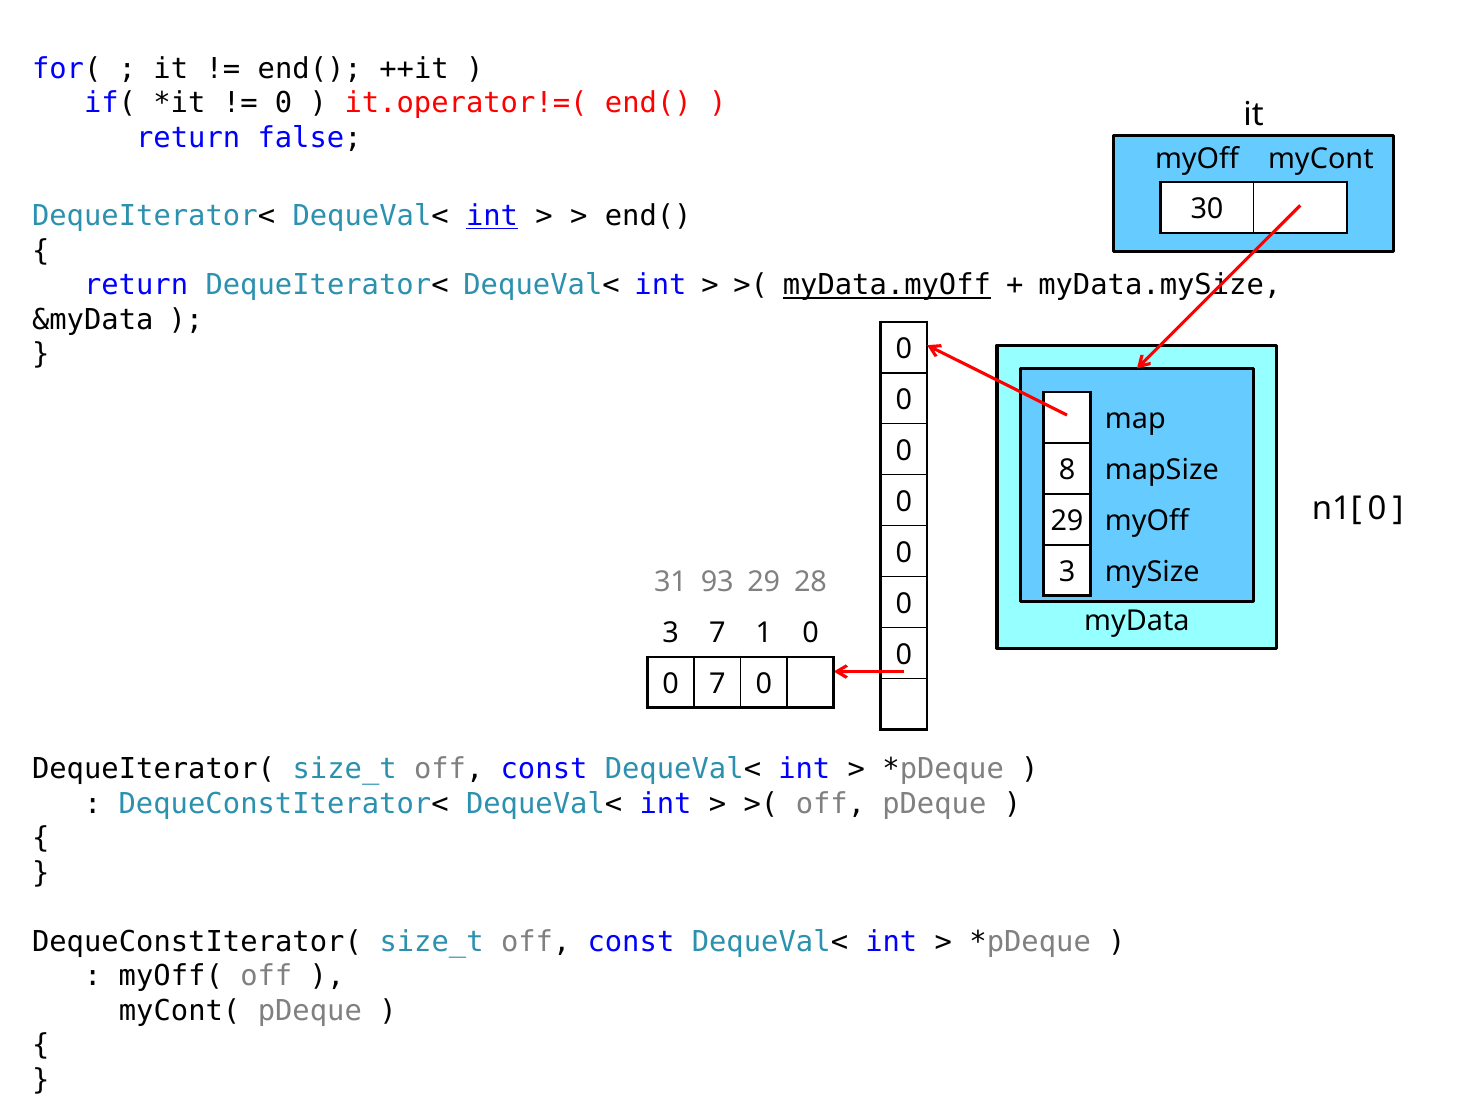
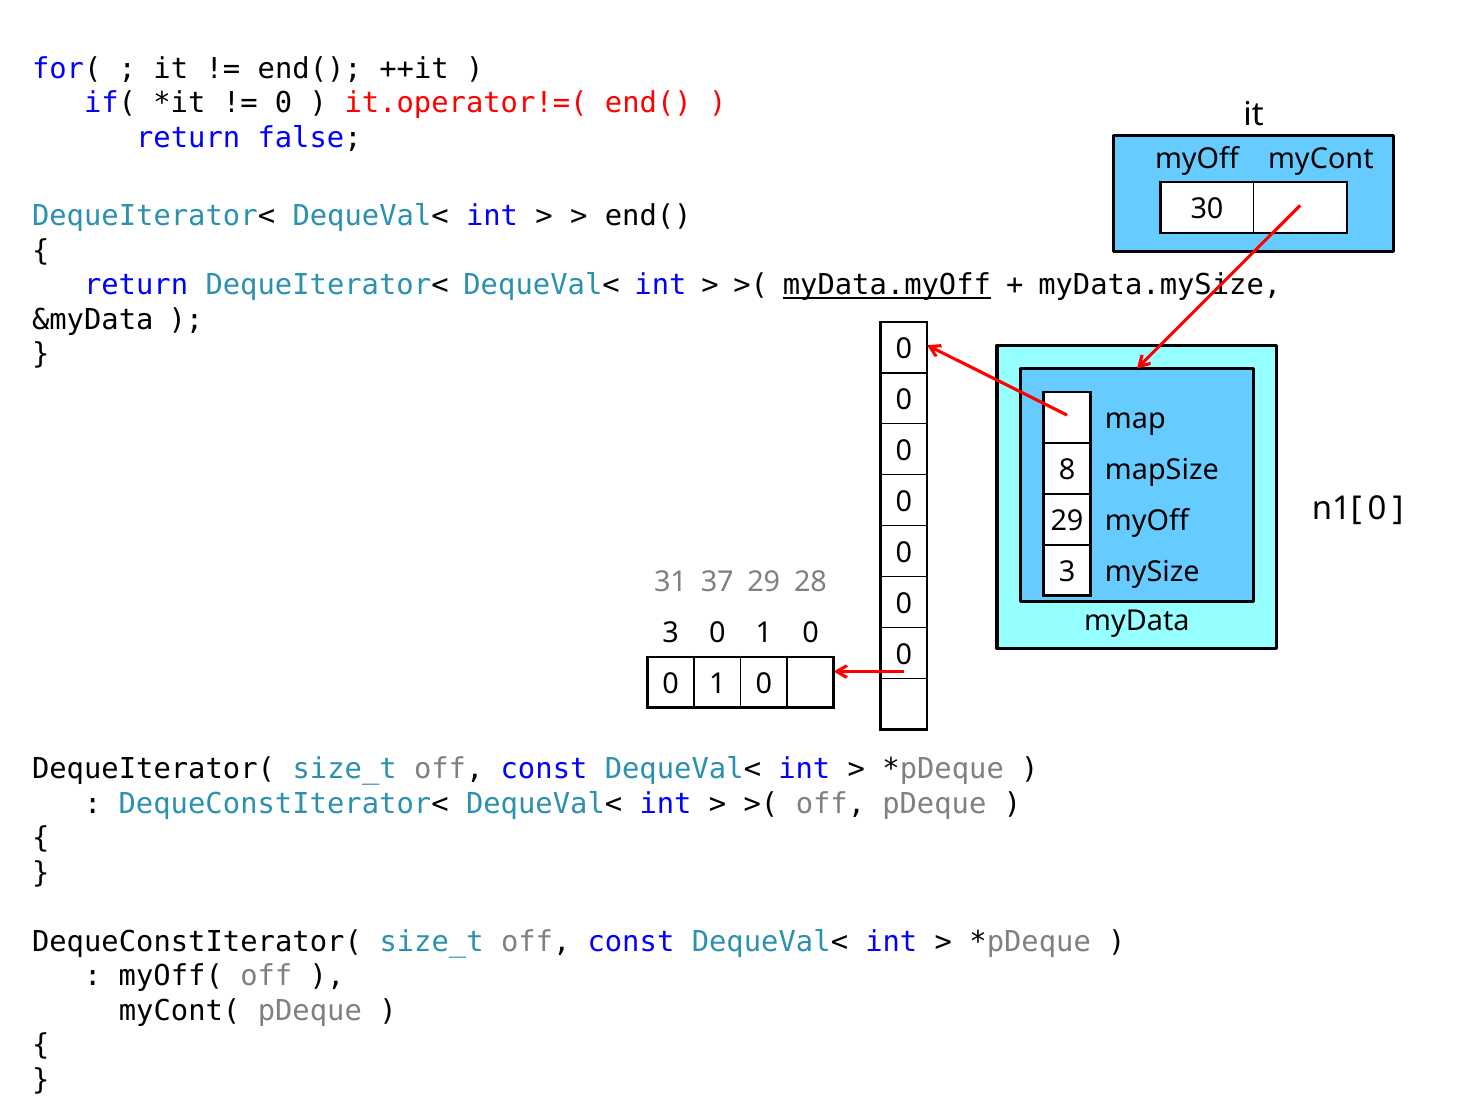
int underline: present -> none (492, 216)
93: 93 -> 37 (717, 583)
3 7: 7 -> 0 (717, 634)
7: 7 -> 1 (717, 684)
